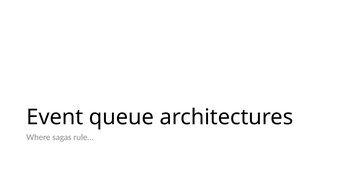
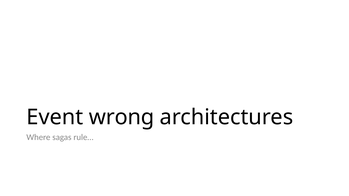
queue: queue -> wrong (122, 117)
